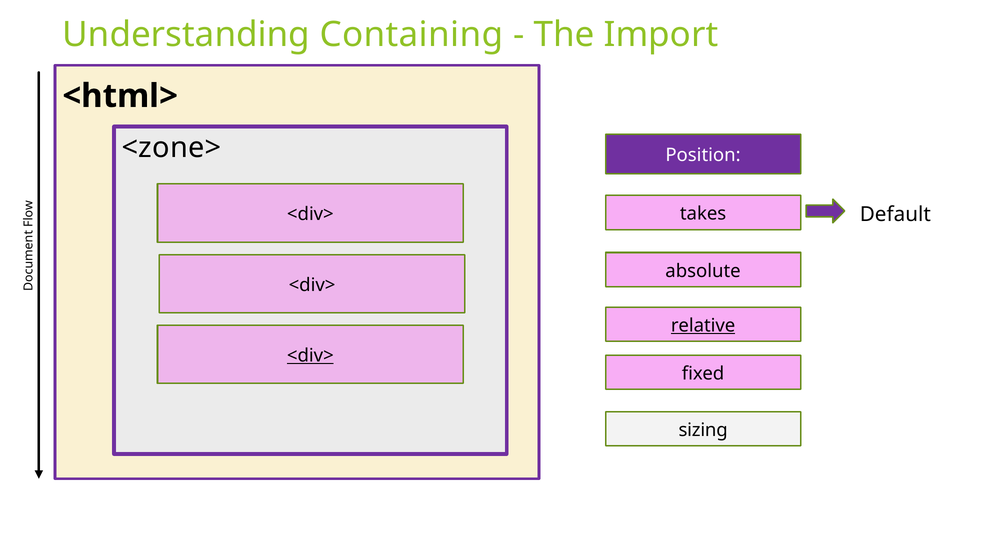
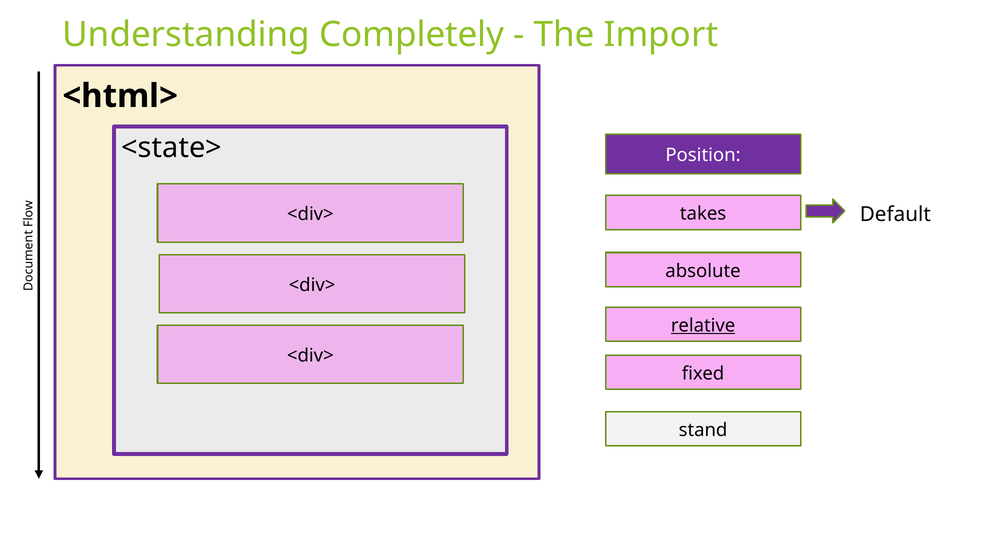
Containing: Containing -> Completely (412, 35)
<zone>: <zone> -> <state> (172, 148)
<div> underline: present -> none (310, 356)
sizing: sizing -> stand (703, 430)
